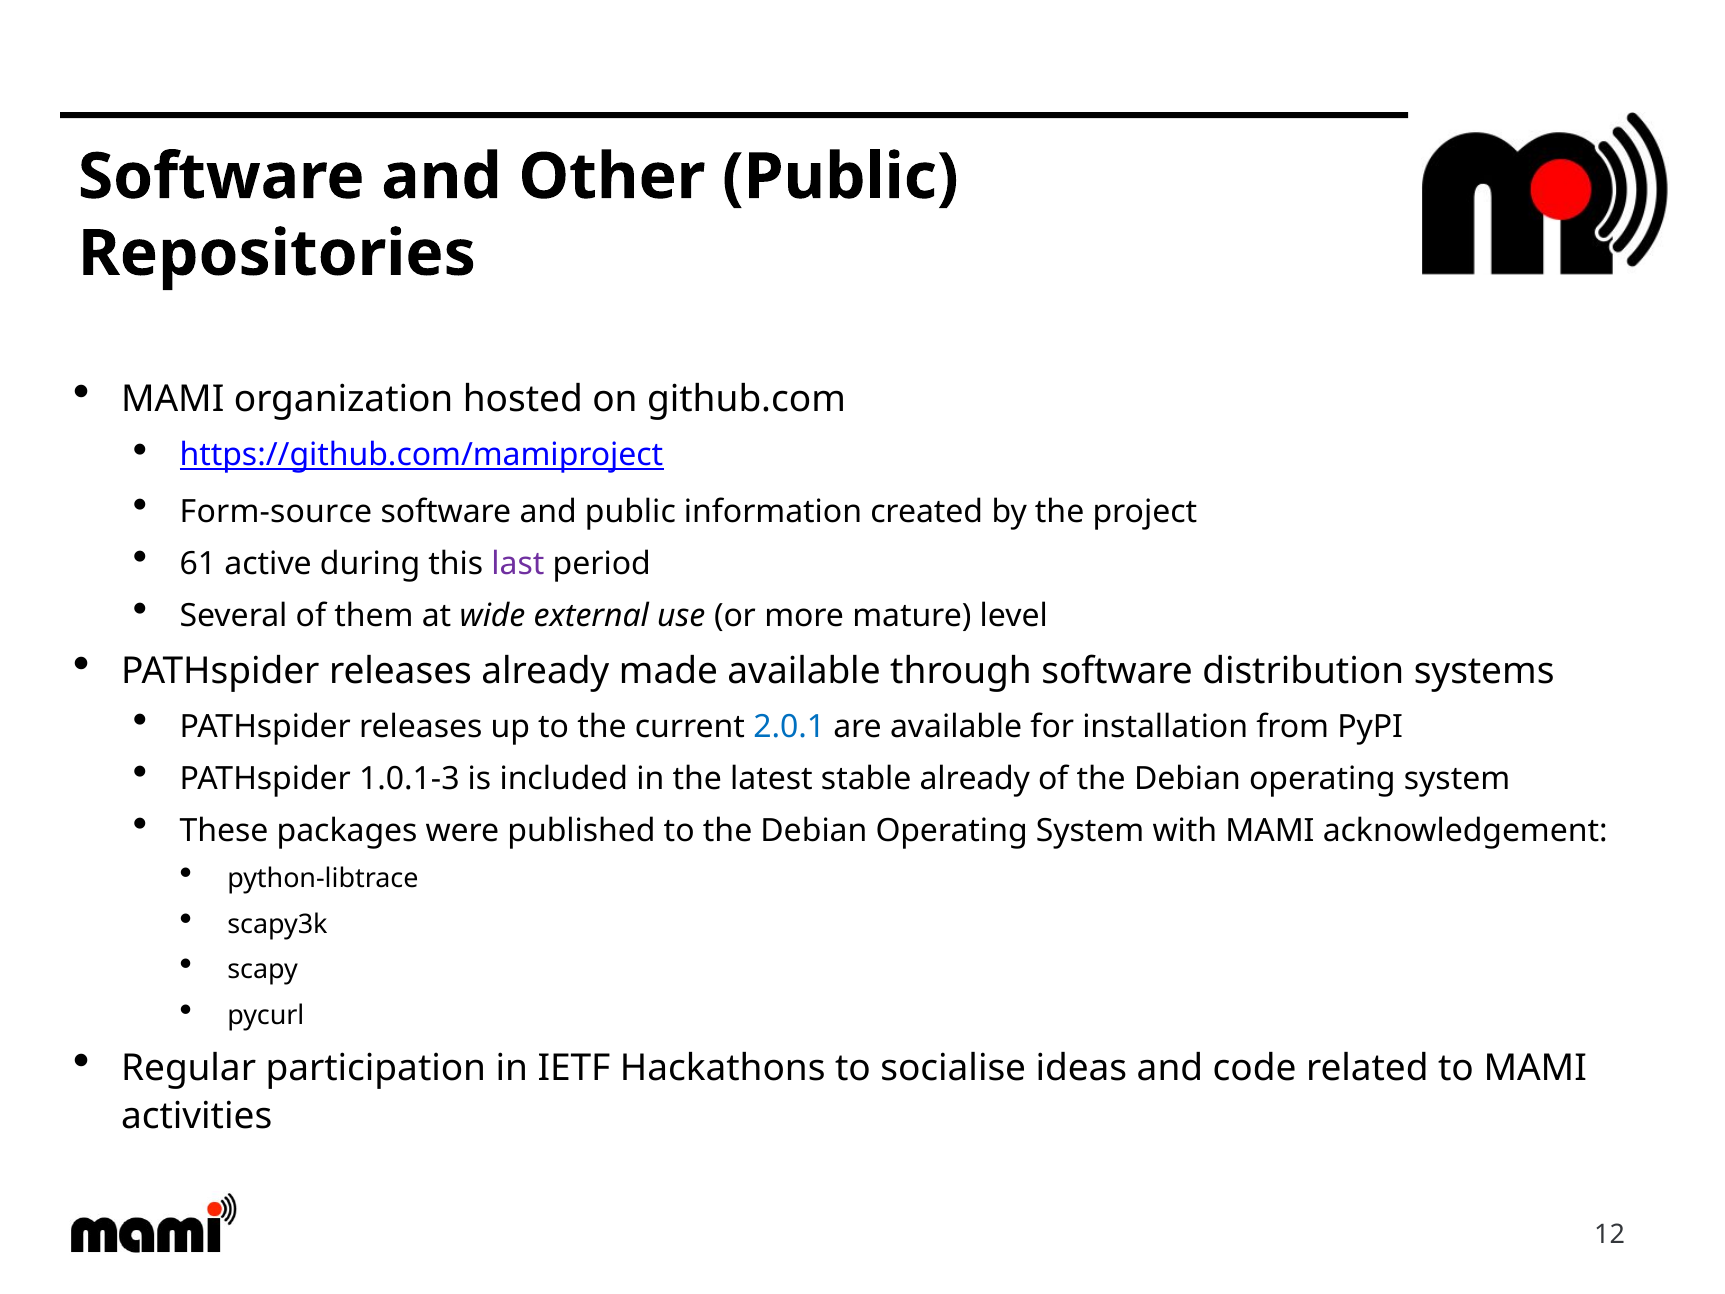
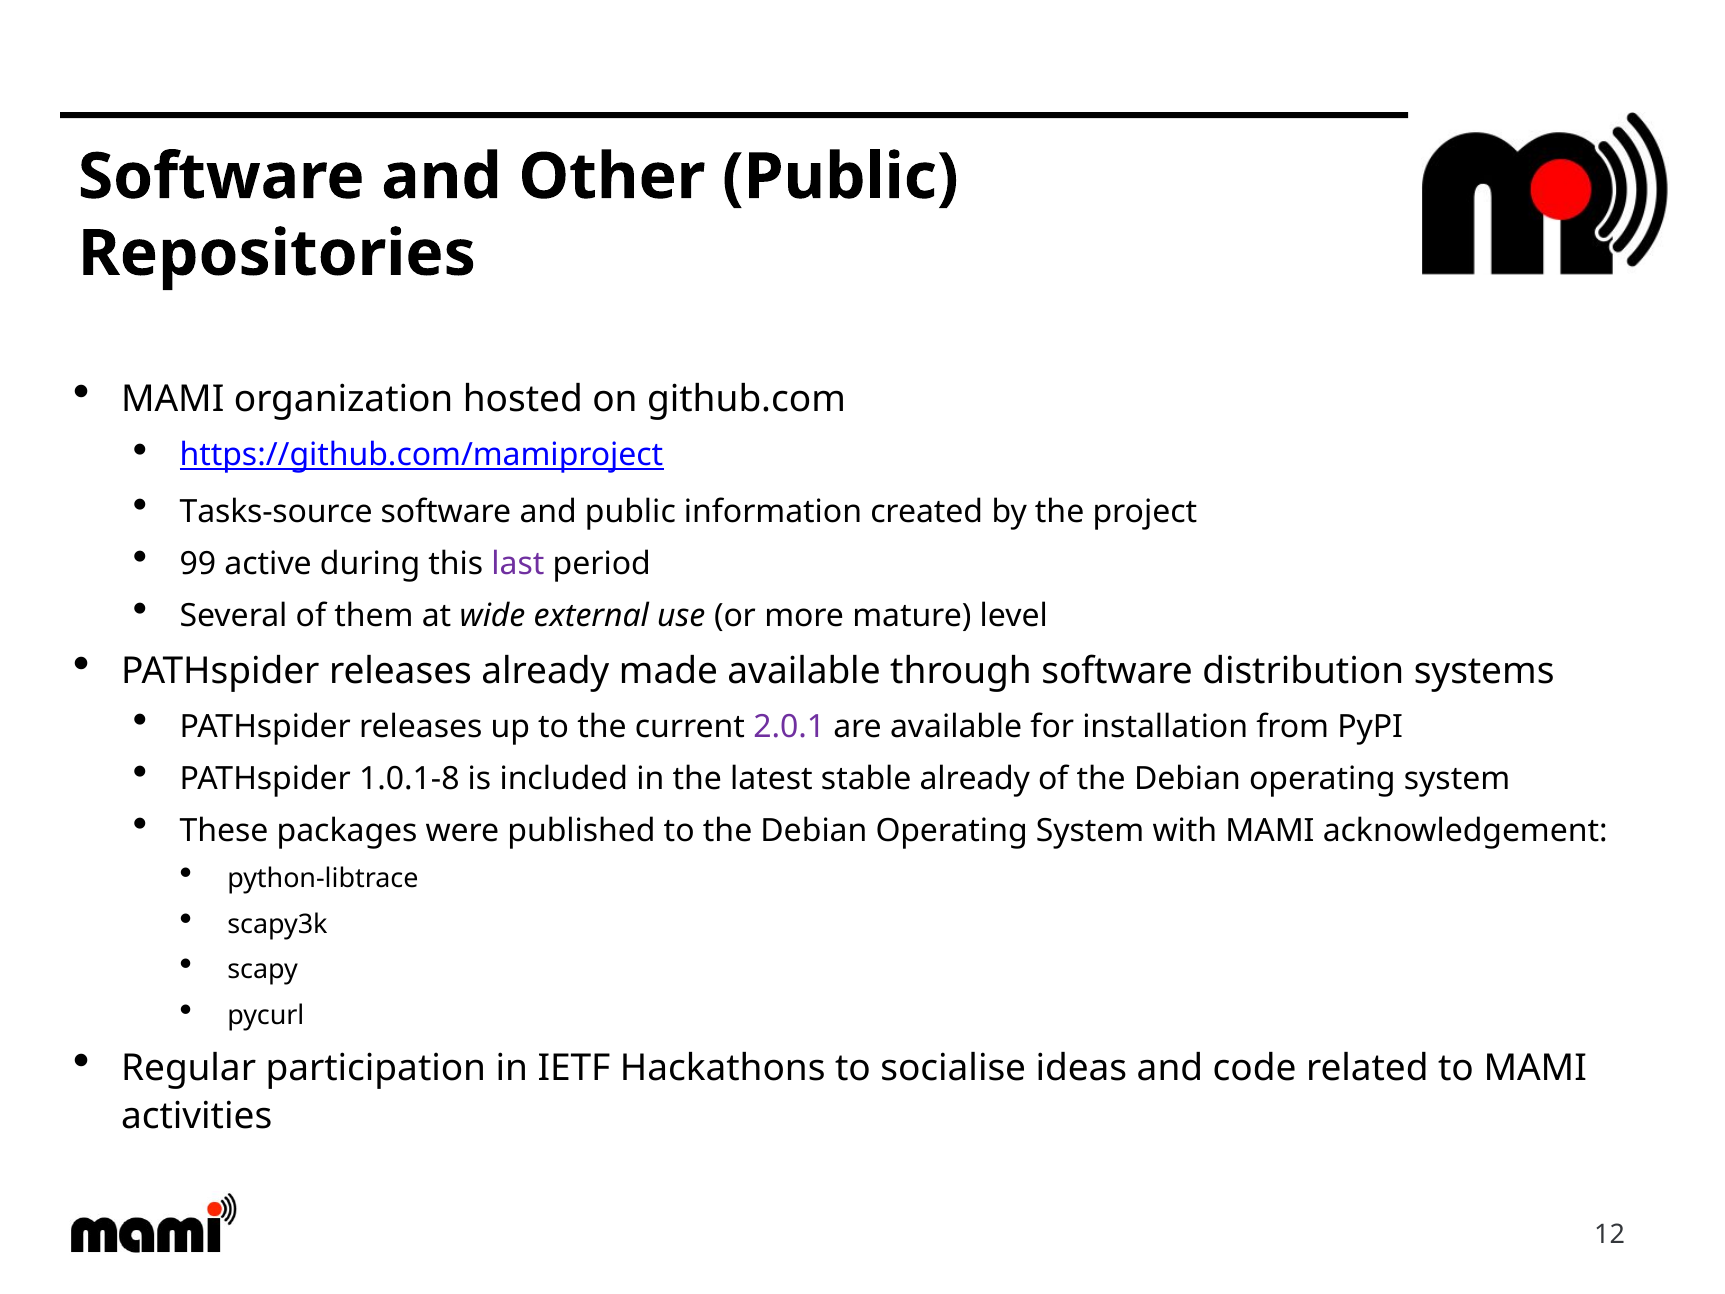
Form-source: Form-source -> Tasks-source (276, 512)
61: 61 -> 99 (198, 564)
2.0.1 colour: blue -> purple (789, 726)
1.0.1-3: 1.0.1-3 -> 1.0.1-8 (409, 778)
